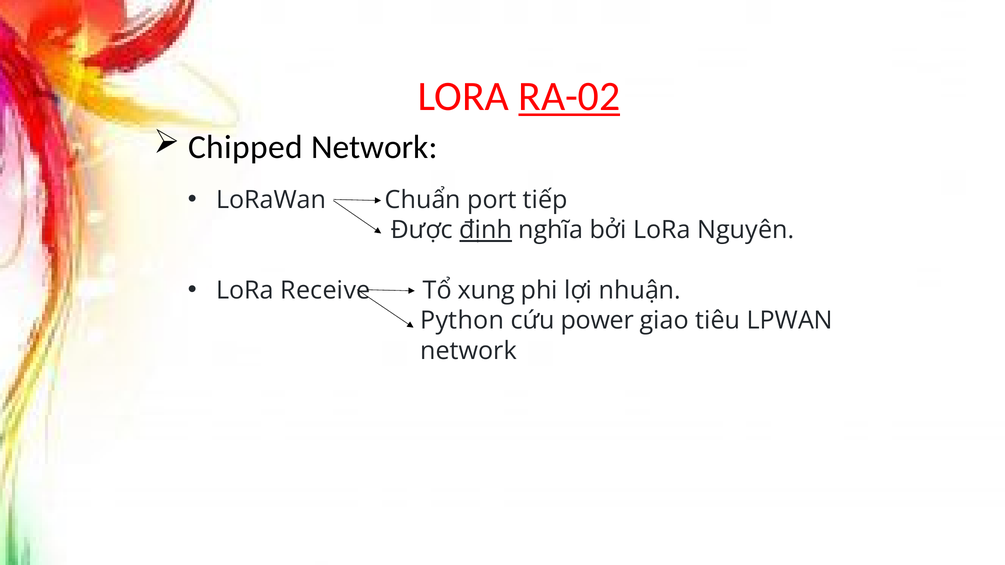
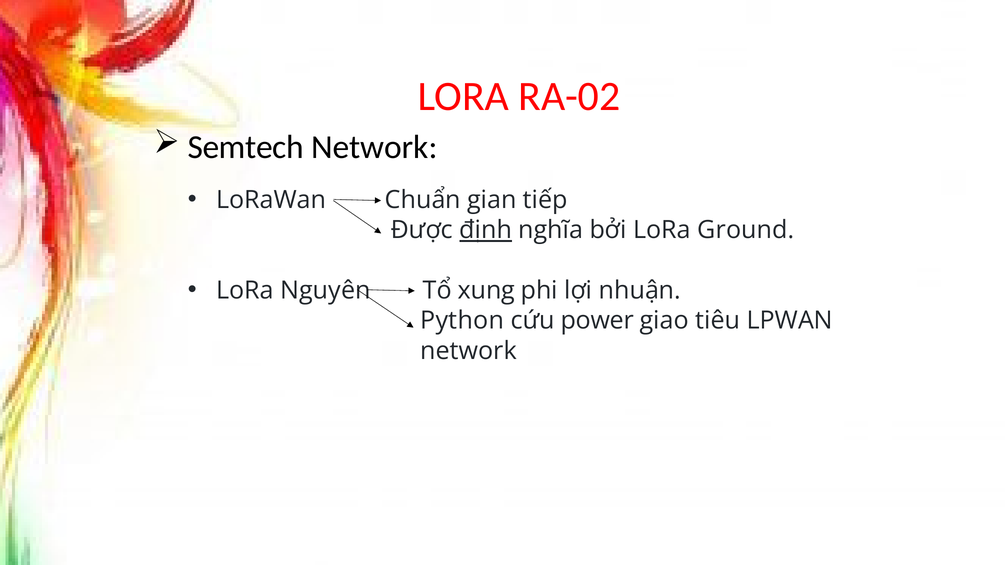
RA-02 underline: present -> none (569, 97)
Chipped: Chipped -> Semtech (246, 147)
port: port -> gian (492, 200)
Nguyên: Nguyên -> Ground (746, 230)
Receive: Receive -> Nguyên (325, 291)
